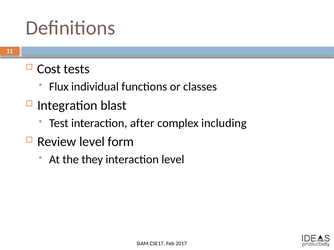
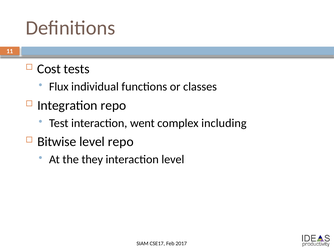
Integration blast: blast -> repo (113, 106)
after: after -> went (142, 123)
Review: Review -> Bitwise (57, 142)
level form: form -> repo (121, 142)
